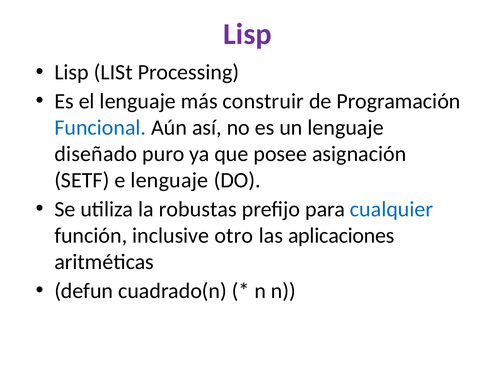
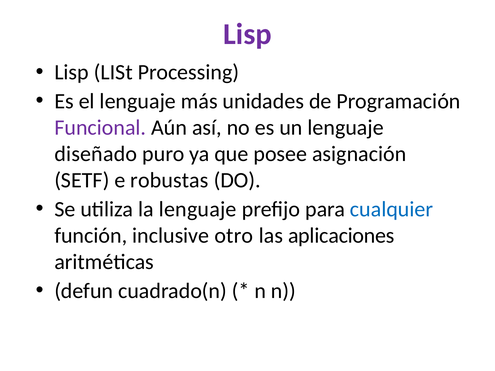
construir: construir -> unidades (263, 101)
Funcional colour: blue -> purple (100, 128)
e lenguaje: lenguaje -> robustas (169, 180)
la robustas: robustas -> lenguaje (198, 209)
